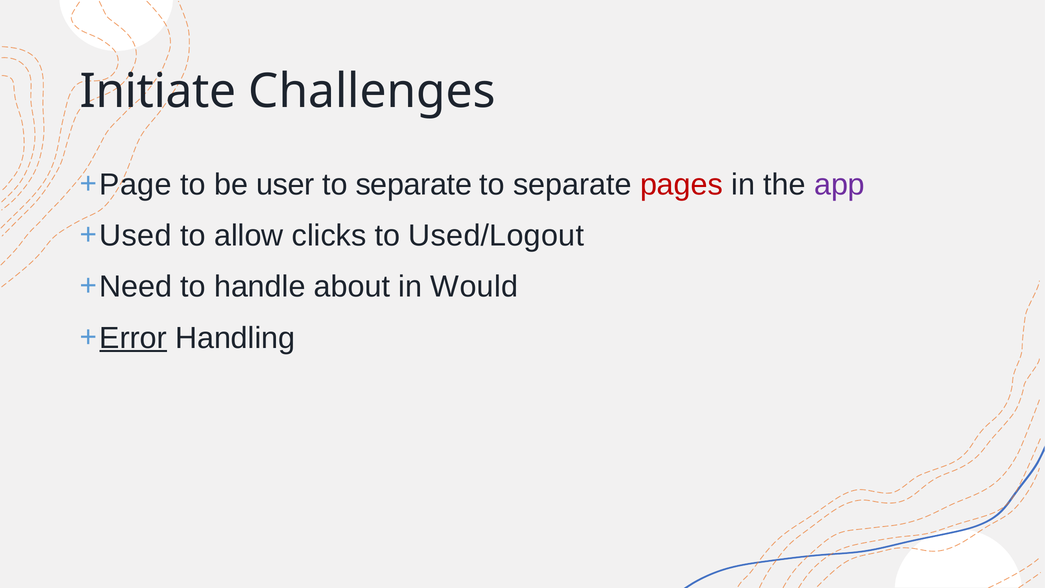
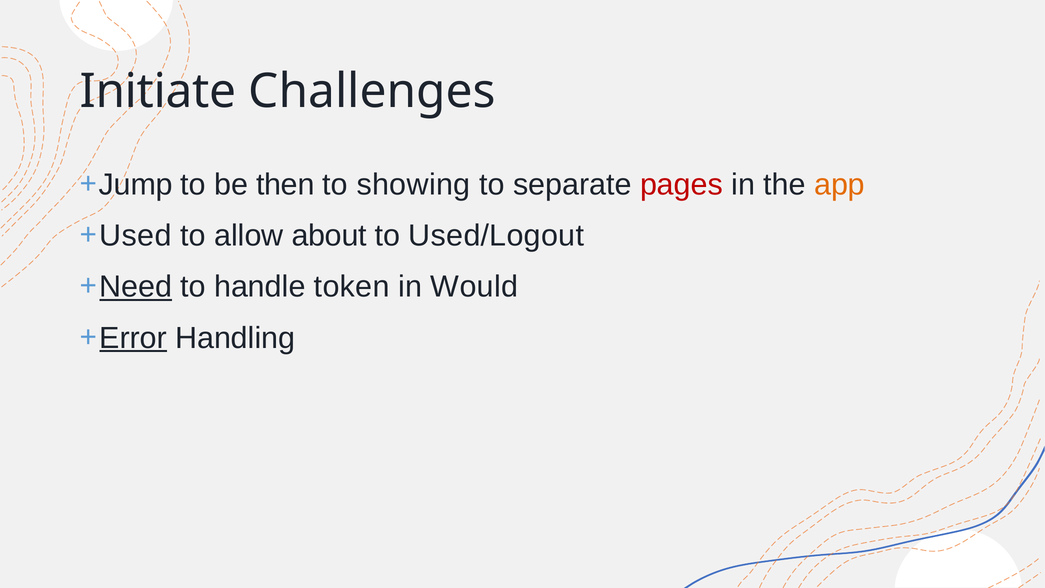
Page: Page -> Jump (136, 184)
user: user -> then (285, 184)
separate: separate -> showing (413, 184)
app colour: purple -> orange (839, 184)
clicks: clicks -> about (329, 236)
Need underline: none -> present (136, 287)
about: about -> token (352, 287)
